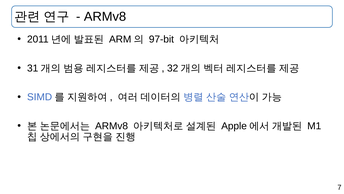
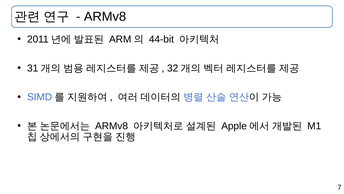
97-bit: 97-bit -> 44-bit (161, 39)
